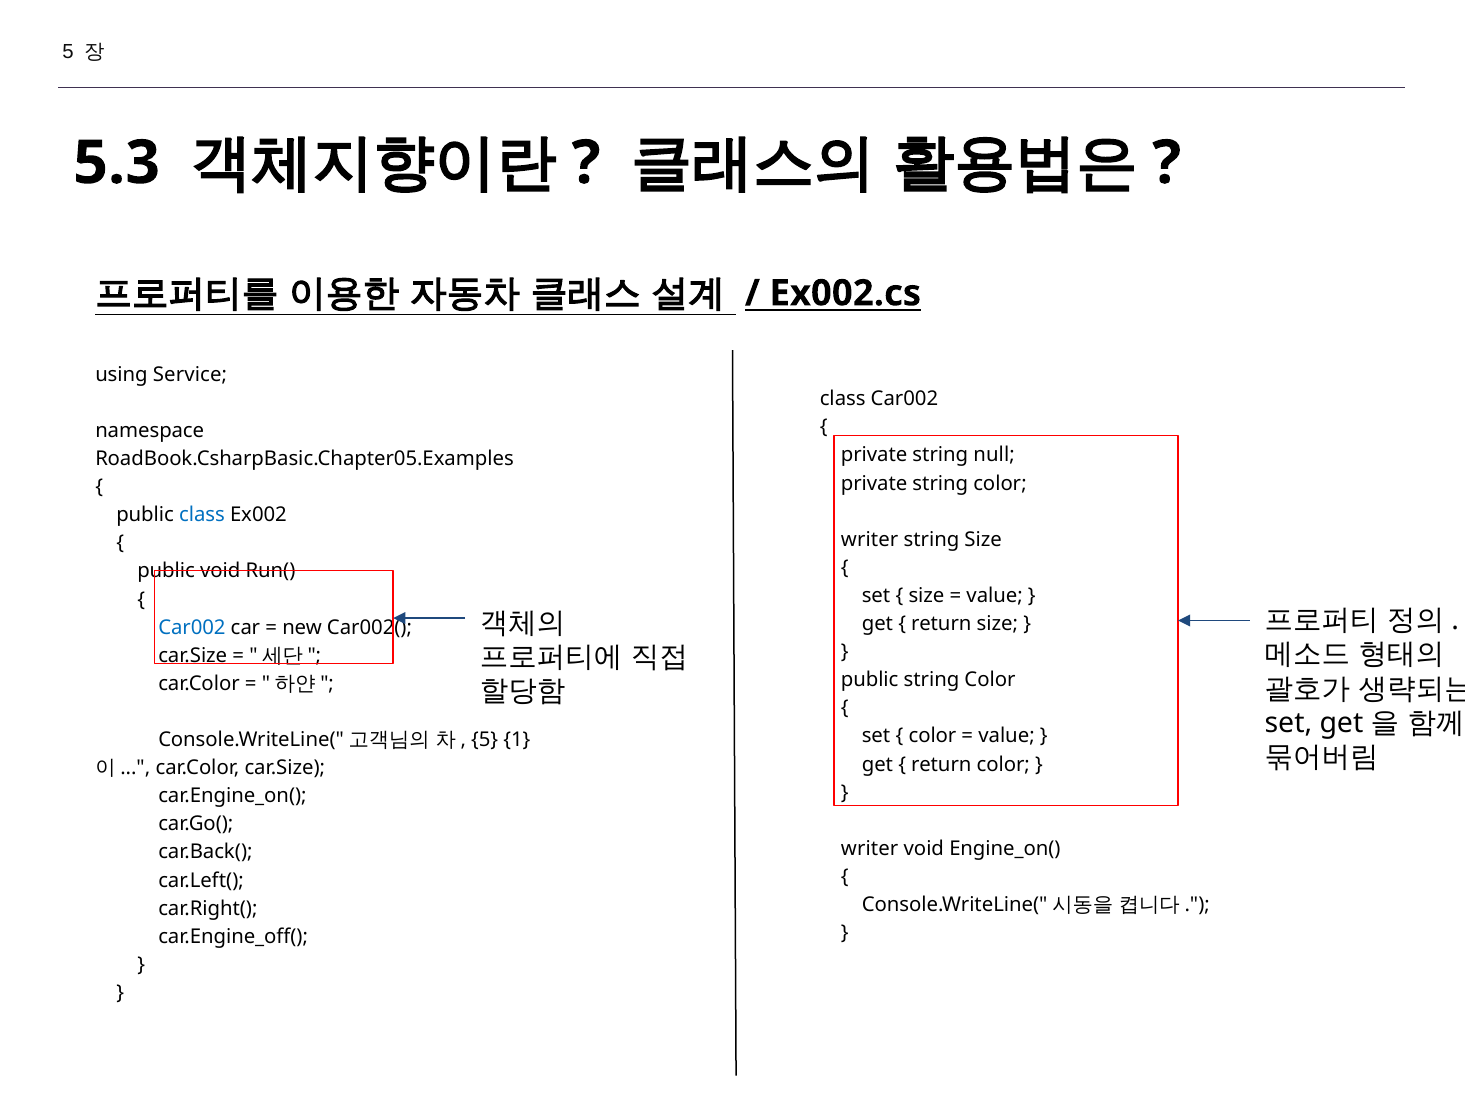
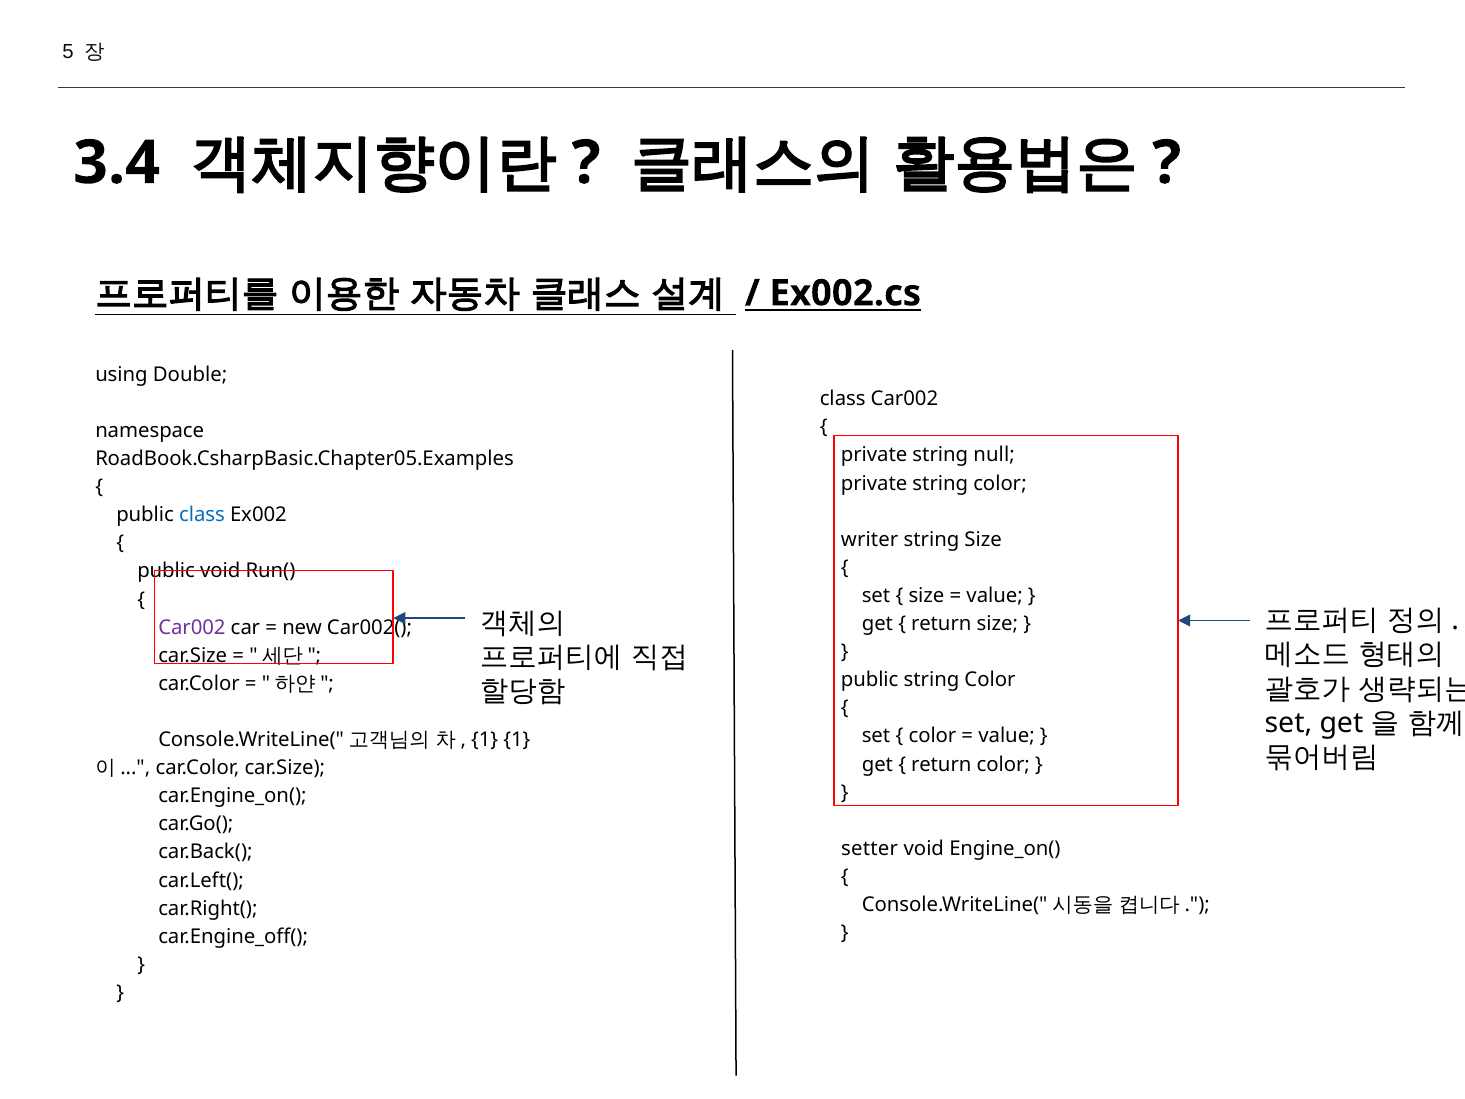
5.3: 5.3 -> 3.4 (117, 163)
Service: Service -> Double (190, 375)
Car002 colour: blue -> purple (192, 627)
5: 5 -> 1 (485, 740)
writer: writer -> setter (870, 848)
